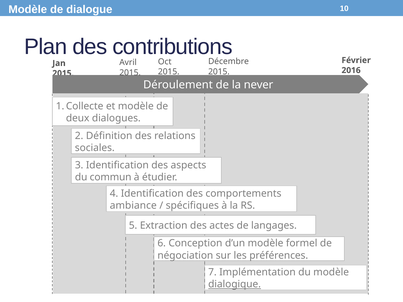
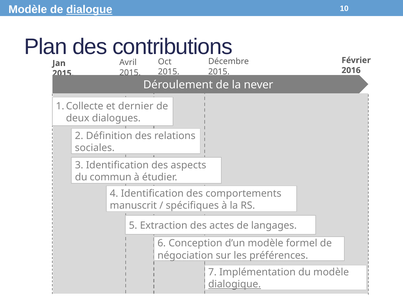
dialogue underline: none -> present (89, 9)
et modèle: modèle -> dernier (136, 106)
ambiance: ambiance -> manuscrit (133, 206)
